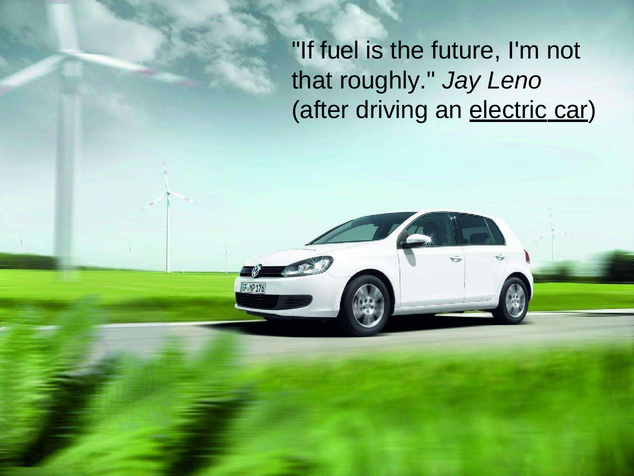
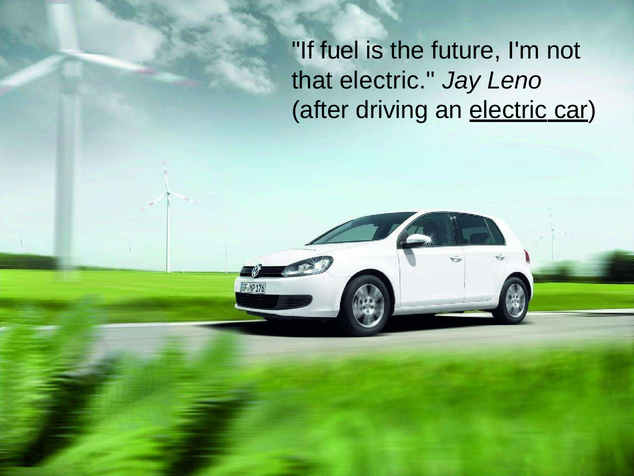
that roughly: roughly -> electric (387, 80)
